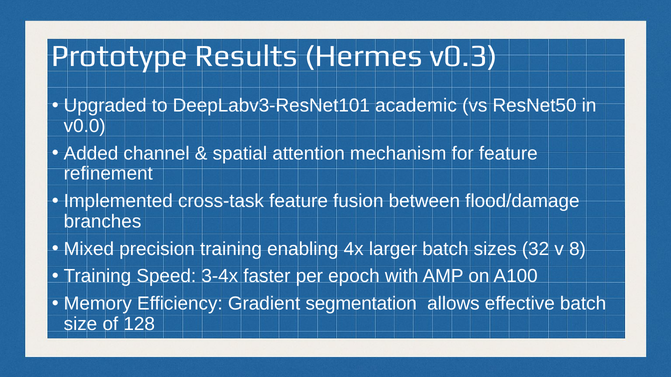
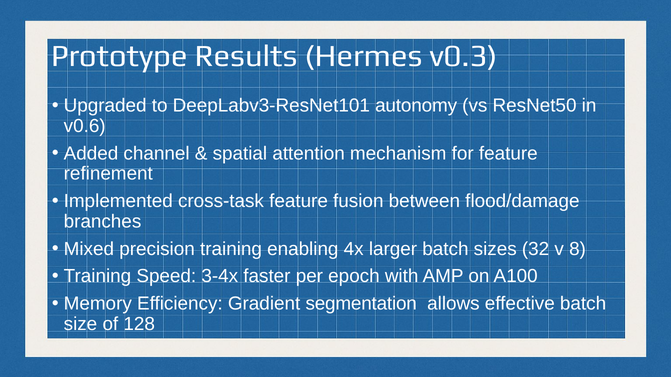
academic: academic -> autonomy (416, 106)
v0.0: v0.0 -> v0.6 (85, 126)
